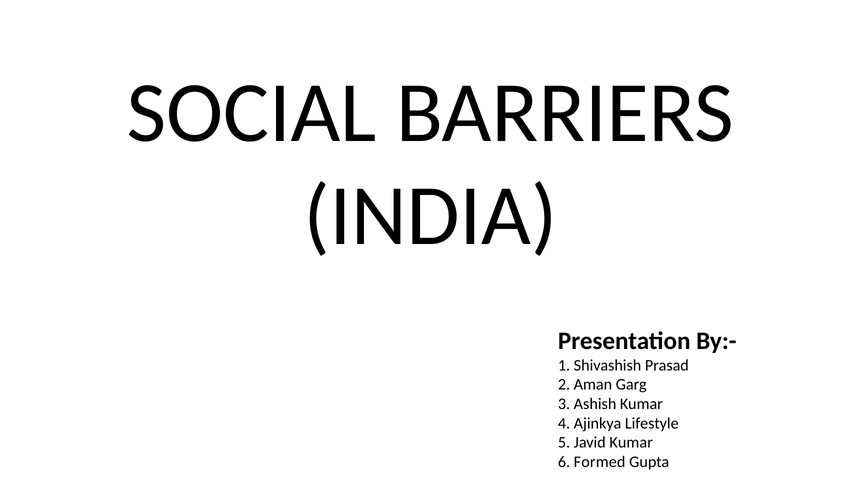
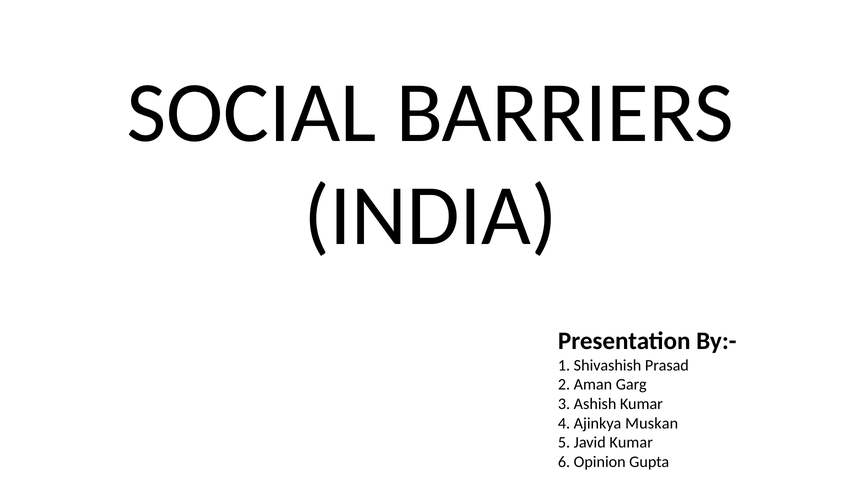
Lifestyle: Lifestyle -> Muskan (652, 424)
Formed: Formed -> Opinion (600, 462)
